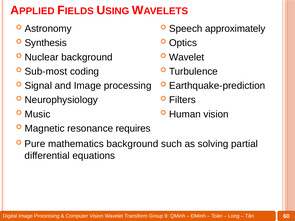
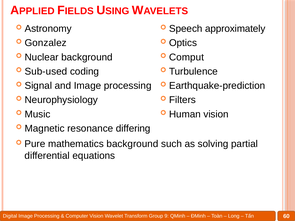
Synthesis: Synthesis -> Gonzalez (46, 43)
Wavelet: Wavelet -> Comput (187, 57)
Sub-most: Sub-most -> Sub-used (46, 72)
requires: requires -> differing (133, 129)
